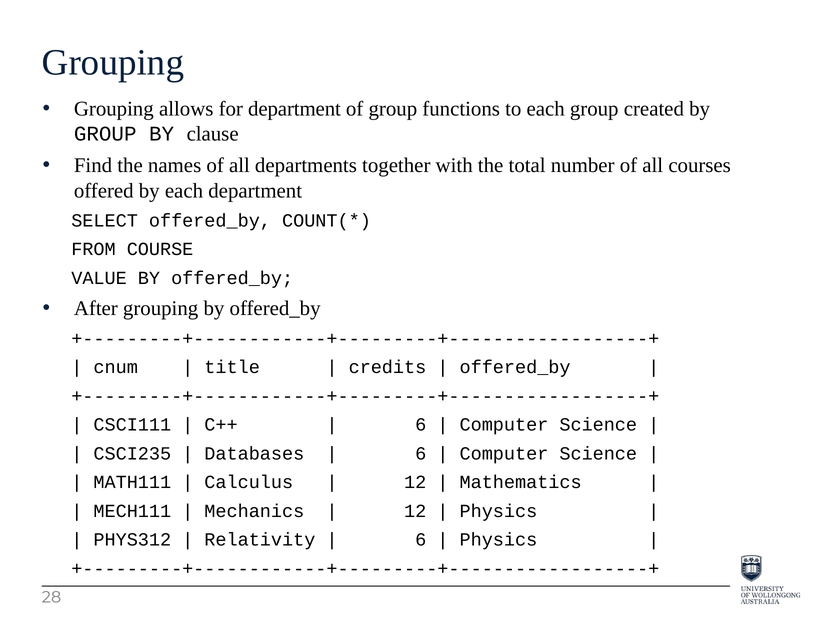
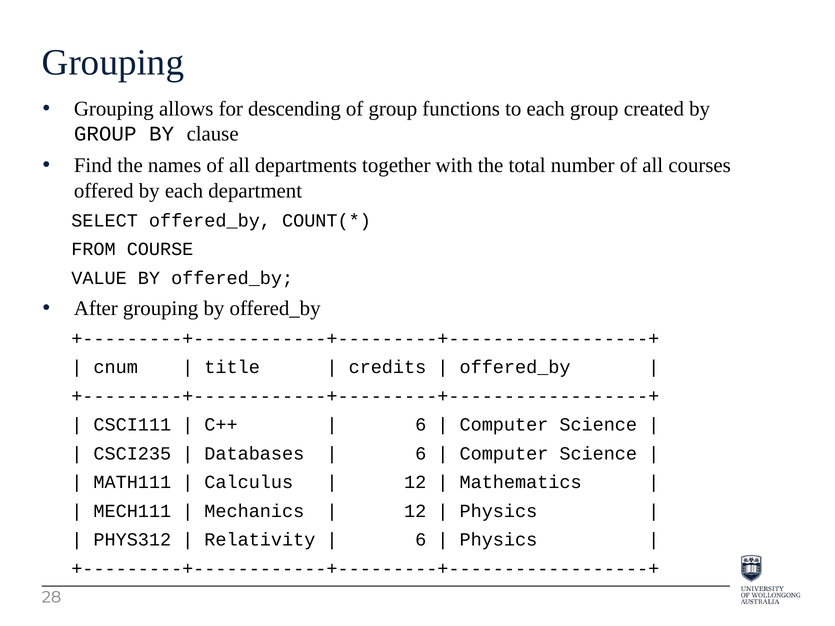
for department: department -> descending (294, 109)
